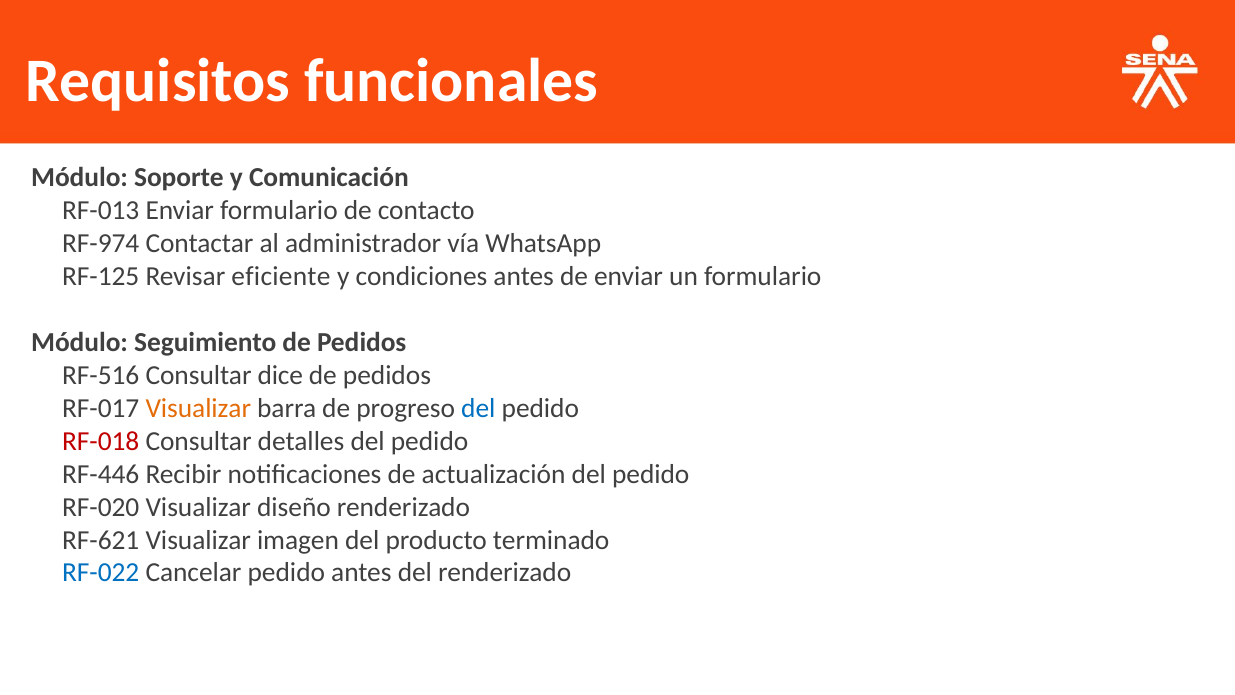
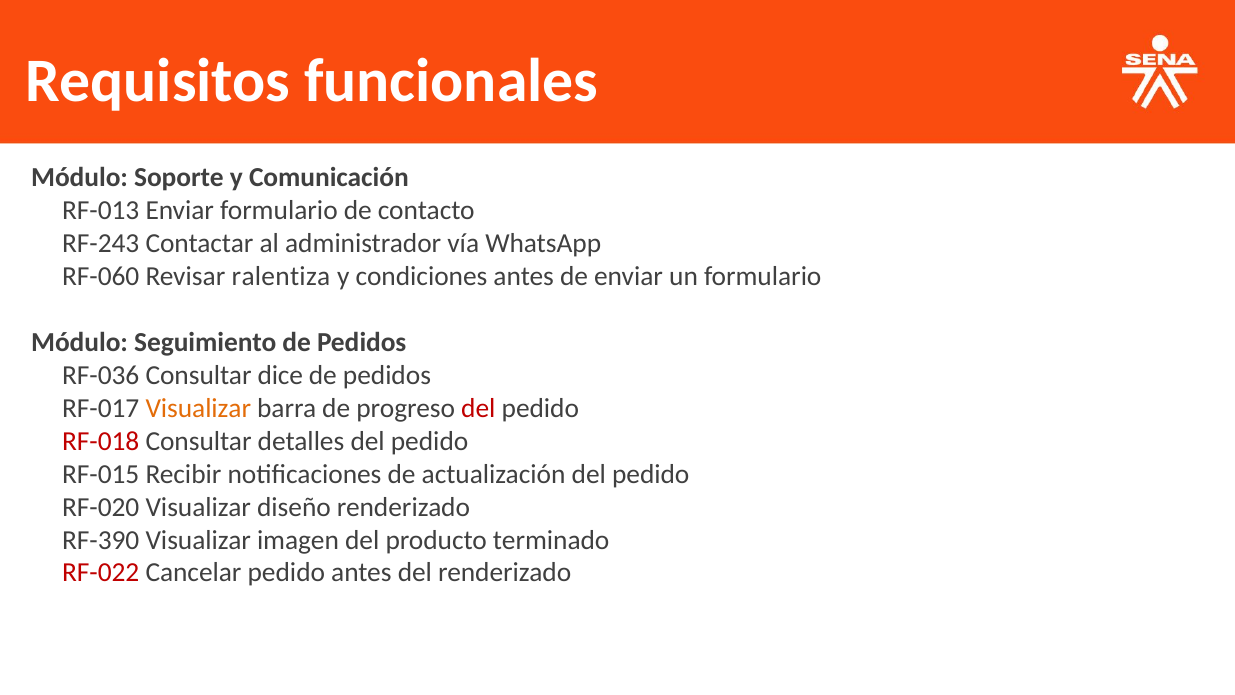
RF-974: RF-974 -> RF-243 (101, 243)
RF-125: RF-125 -> RF-060 (101, 276)
eficiente: eficiente -> ralentiza (281, 276)
RF-516: RF-516 -> RF-036 (101, 375)
del colour: blue -> red (478, 408)
RF-446: RF-446 -> RF-015 (101, 474)
RF-621: RF-621 -> RF-390 (101, 540)
RF-022 colour: blue -> red (101, 573)
